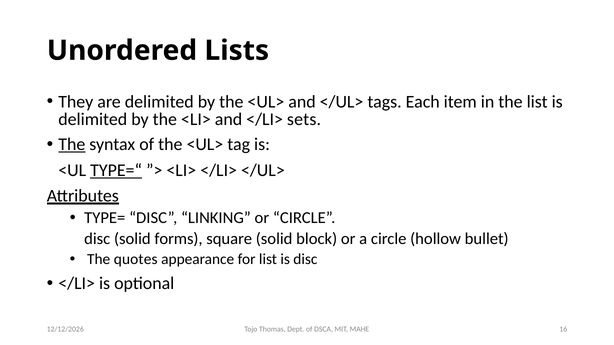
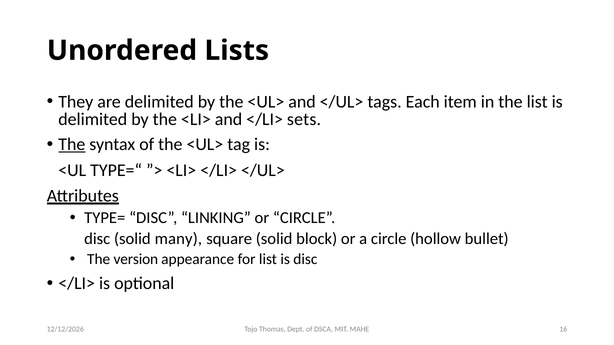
TYPE=“ underline: present -> none (116, 170)
forms: forms -> many (178, 239)
quotes: quotes -> version (136, 260)
